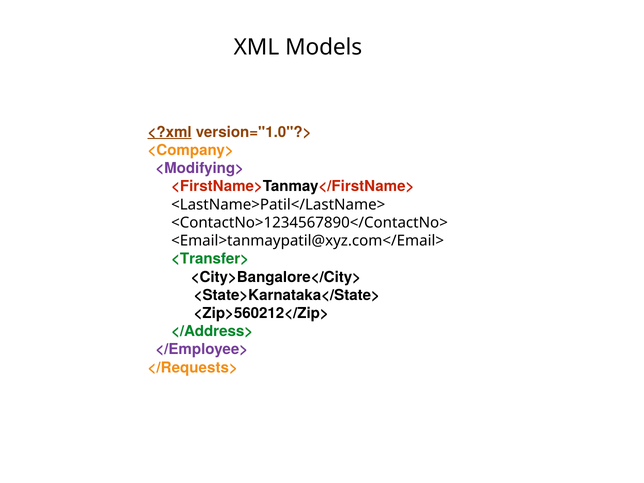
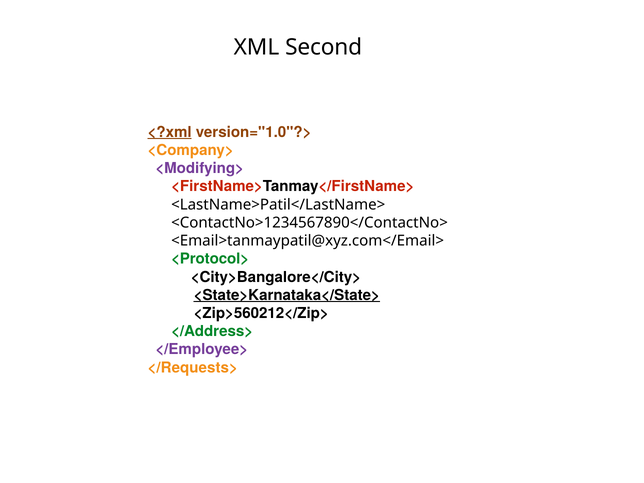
Models: Models -> Second (324, 47)
<Transfer>: <Transfer> -> <Protocol> (210, 259)
<State>Karnataka</State> underline: none -> present (287, 295)
